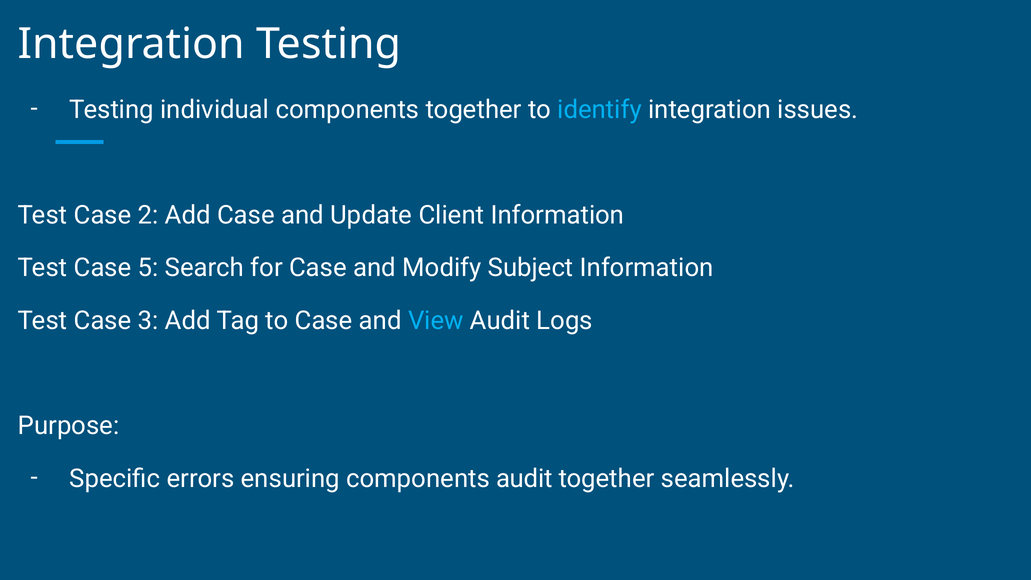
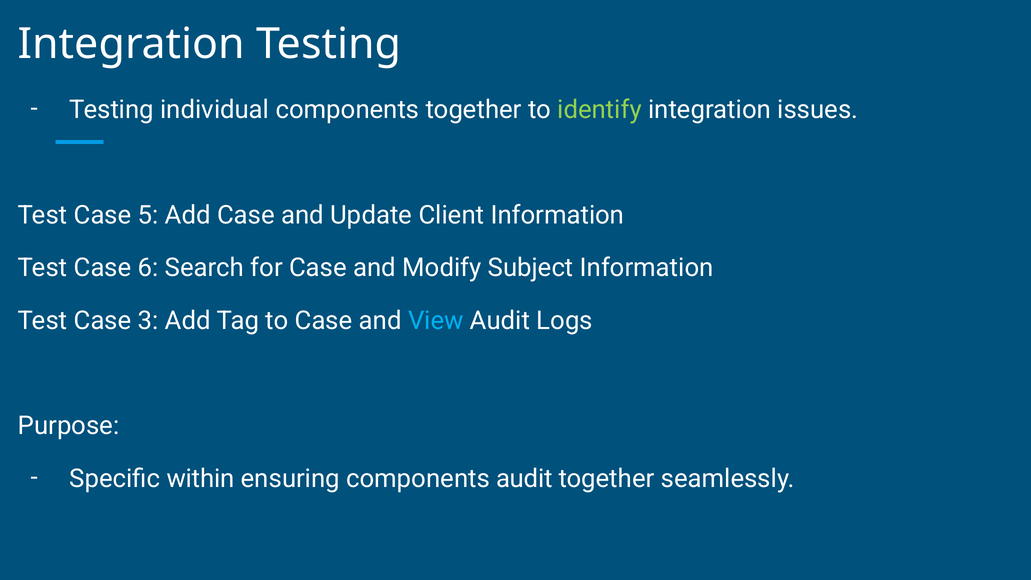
identify colour: light blue -> light green (600, 110)
2: 2 -> 5 (148, 215)
5: 5 -> 6 (148, 268)
errors: errors -> within (201, 479)
